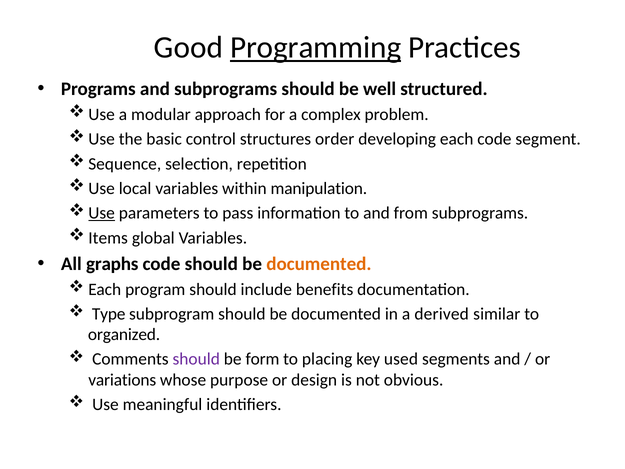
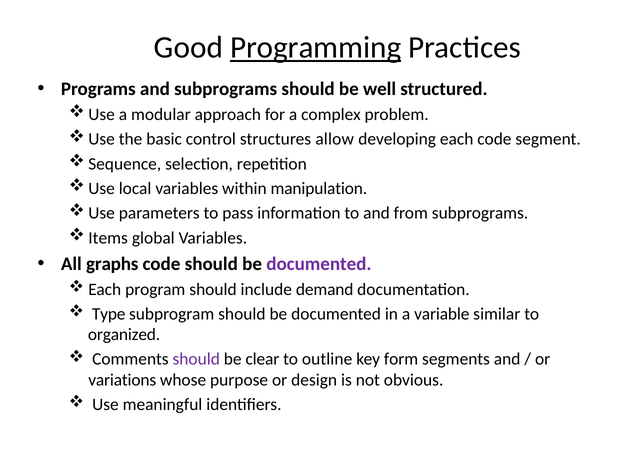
order: order -> allow (335, 139)
Use underline: present -> none (102, 213)
documented colour: orange -> purple (319, 264)
benefits: benefits -> demand (325, 289)
derived: derived -> variable (442, 314)
form: form -> clear (262, 359)
placing: placing -> outline (327, 359)
used: used -> form (401, 359)
